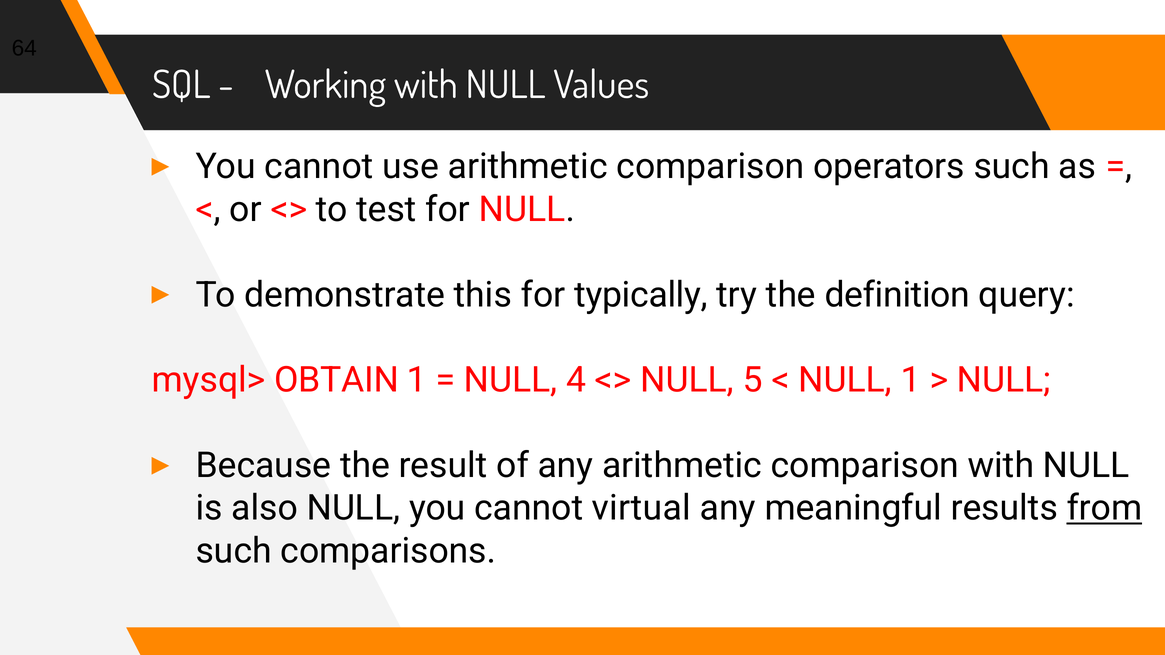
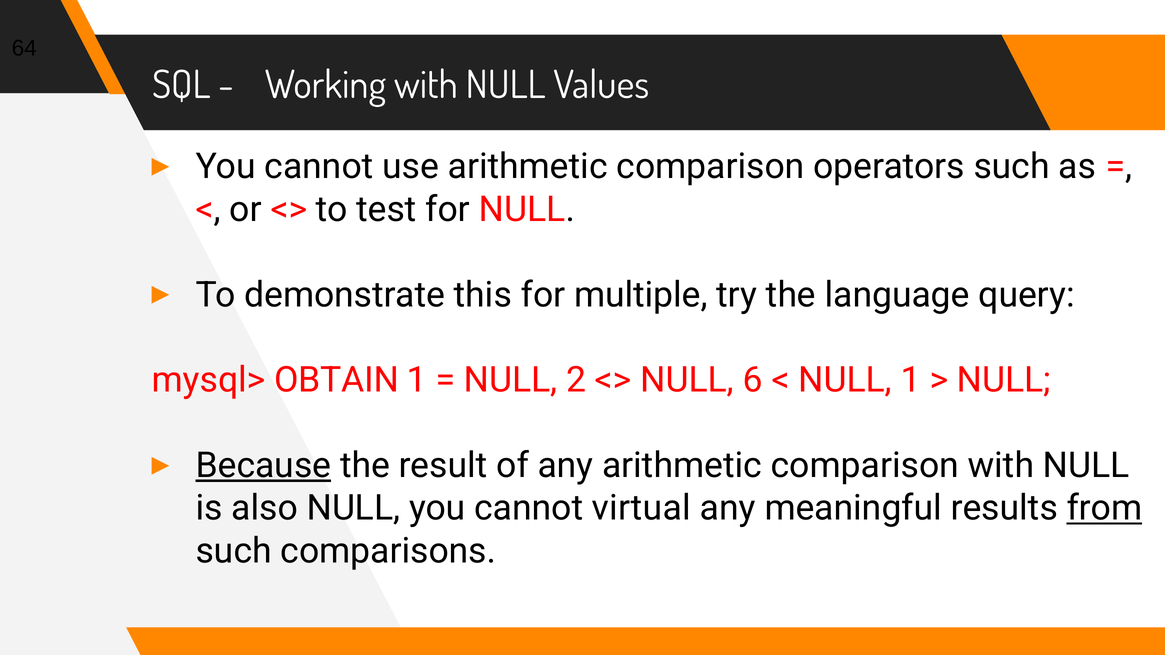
typically: typically -> multiple (641, 295)
definition: definition -> language (897, 295)
4: 4 -> 2 (576, 380)
5: 5 -> 6 (753, 380)
Because underline: none -> present (263, 466)
